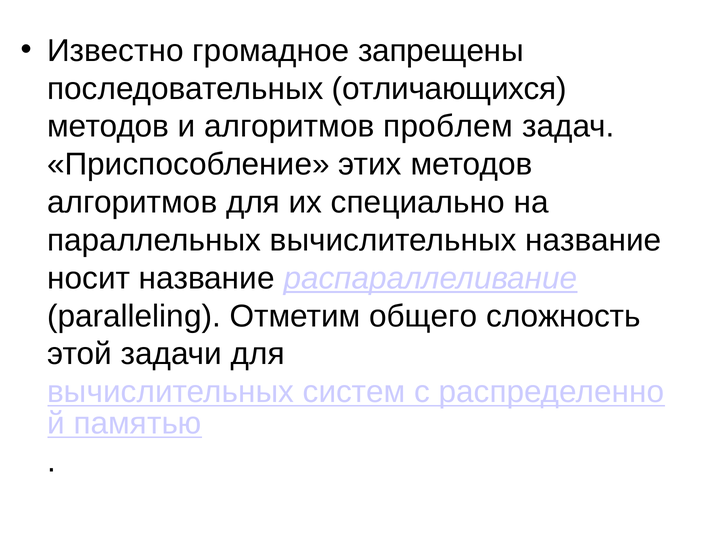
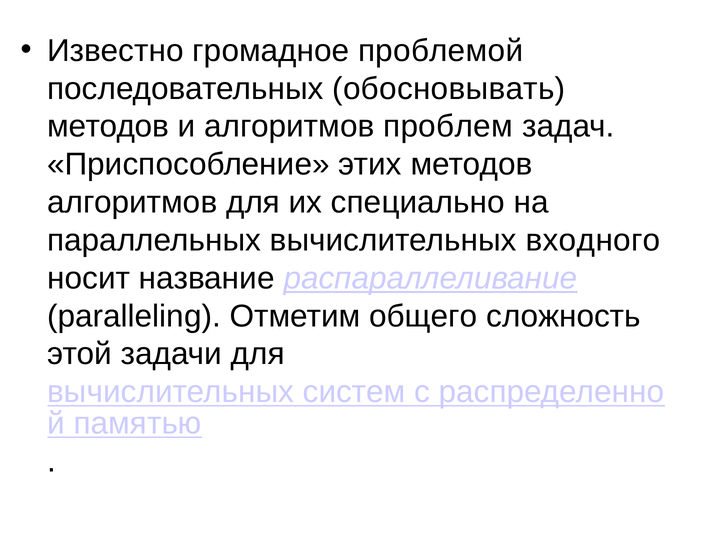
запрещены: запрещены -> проблемой (441, 51)
отличающихся: отличающихся -> обосновывать (449, 89)
вычислительных название: название -> входного (593, 240)
